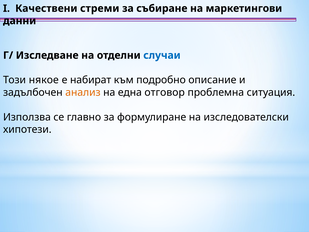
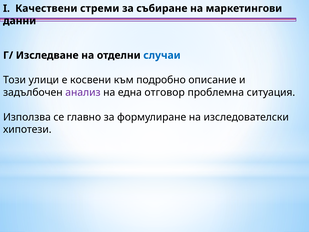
някое: някое -> улици (44, 80)
набират: набират -> косвени (91, 80)
анализ colour: orange -> purple (83, 92)
